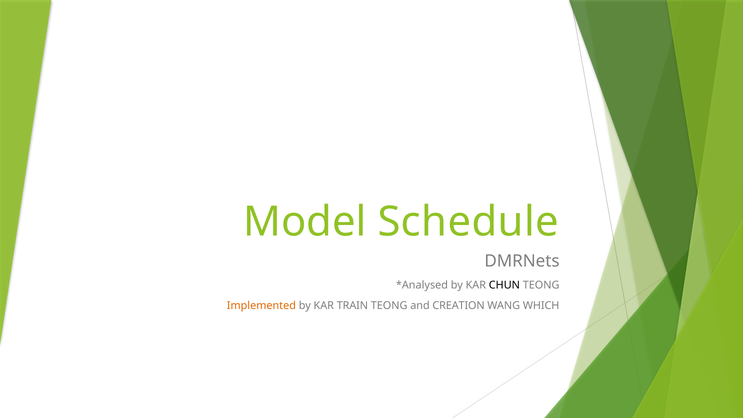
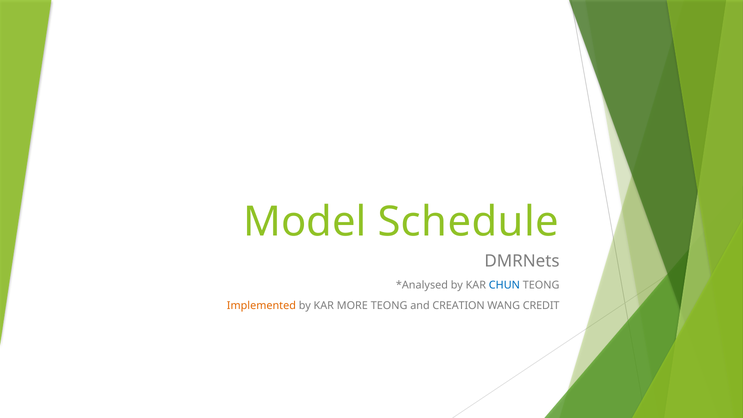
CHUN colour: black -> blue (504, 285)
TRAIN: TRAIN -> MORE (352, 306)
WHICH: WHICH -> CREDIT (541, 306)
